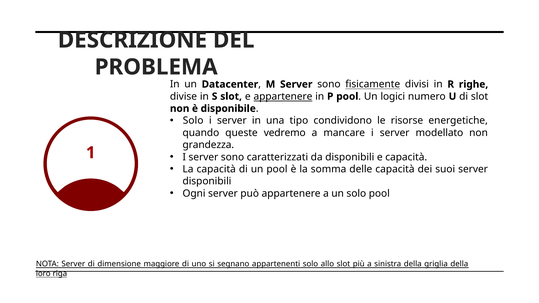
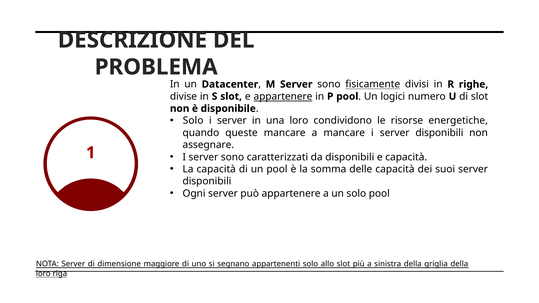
una tipo: tipo -> loro (299, 121)
queste vedremo: vedremo -> mancare (285, 133)
i server modellato: modellato -> disponibili (439, 133)
grandezza: grandezza -> assegnare (208, 145)
